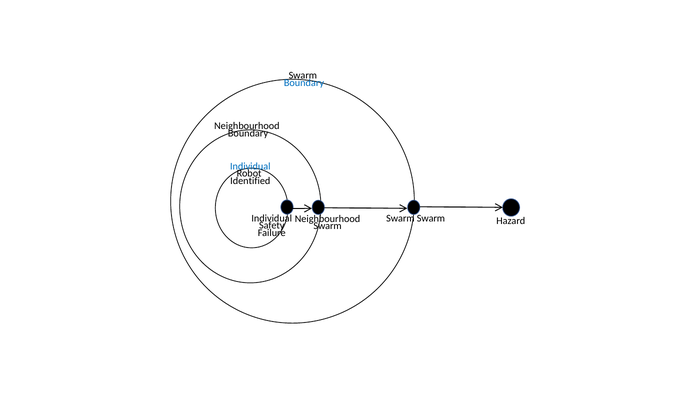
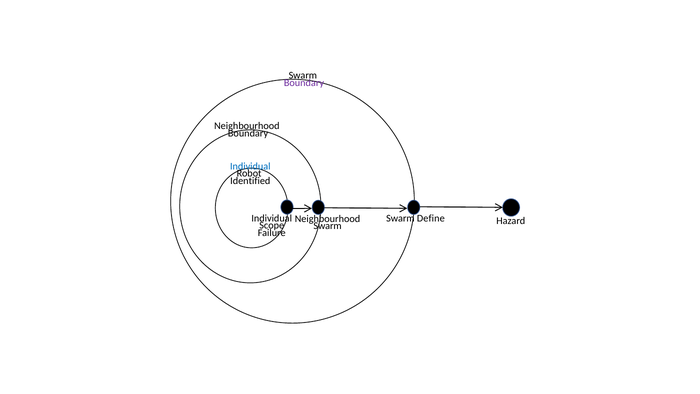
Boundary colour: blue -> purple (304, 83)
Swarm: Swarm -> Define (431, 218)
Safety: Safety -> Scope (272, 225)
